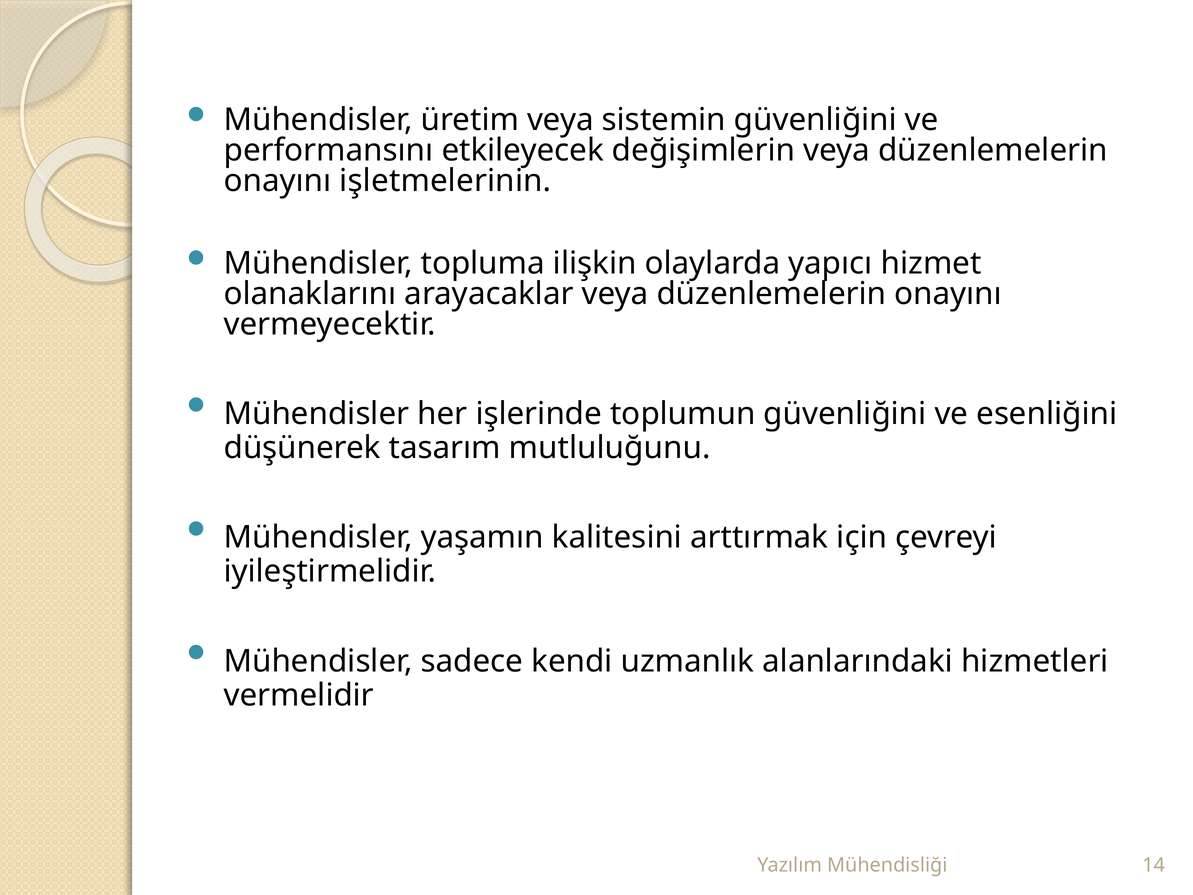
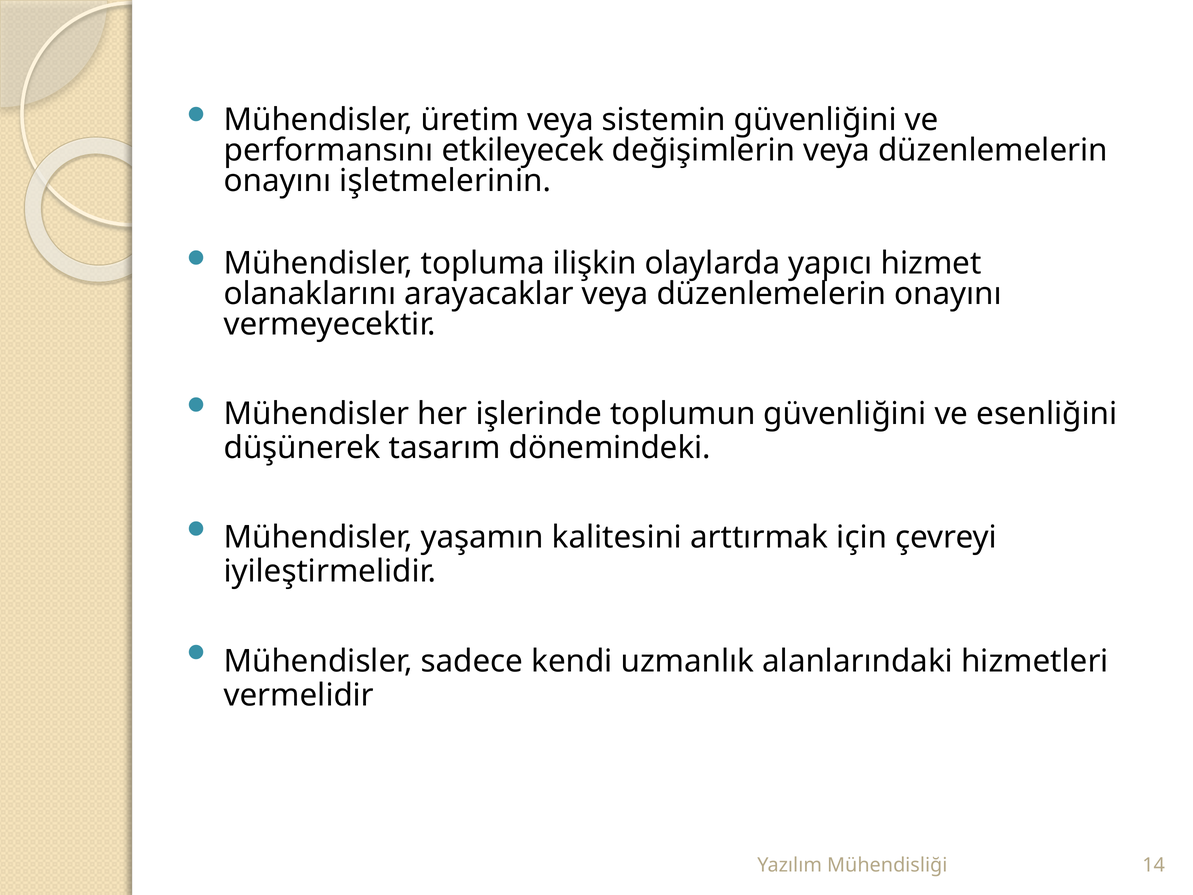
mutluluğunu: mutluluğunu -> dönemindeki (610, 448)
